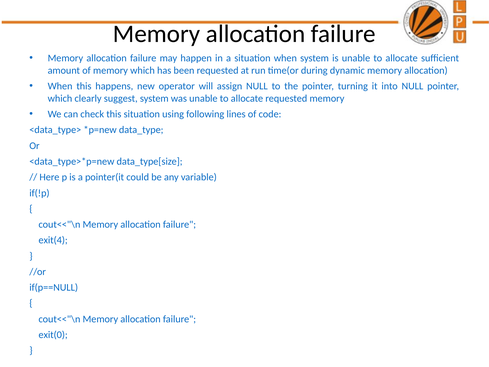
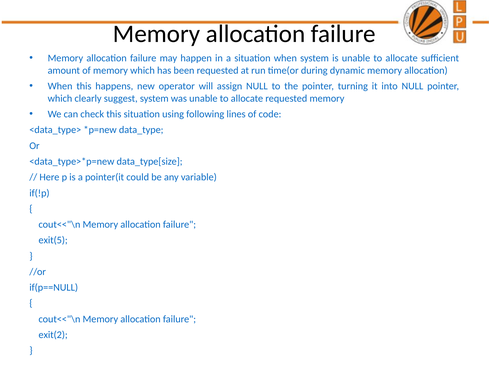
exit(4: exit(4 -> exit(5 (53, 240)
exit(0: exit(0 -> exit(2 (53, 335)
